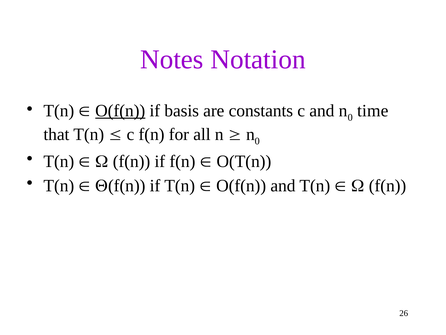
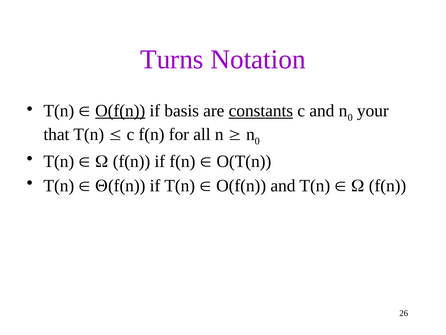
Notes: Notes -> Turns (172, 60)
constants underline: none -> present (261, 110)
time: time -> your (373, 110)
